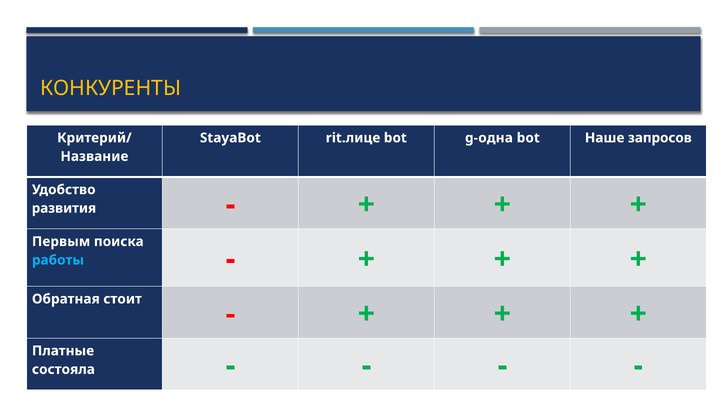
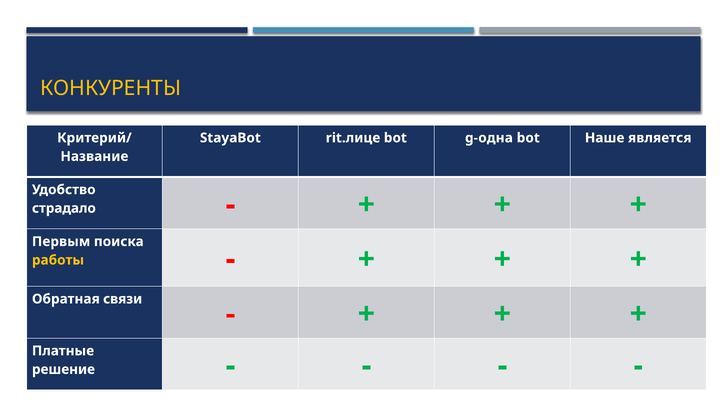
запросов: запросов -> является (660, 138)
развития: развития -> страдало (64, 208)
работы colour: light blue -> yellow (58, 260)
стоит: стоит -> связи (123, 299)
состояла: состояла -> решение (63, 369)
